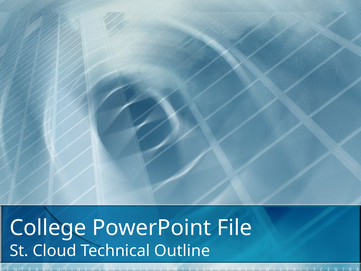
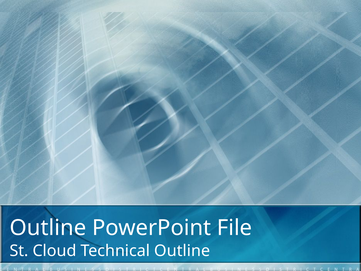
College: College -> Outline (48, 228)
